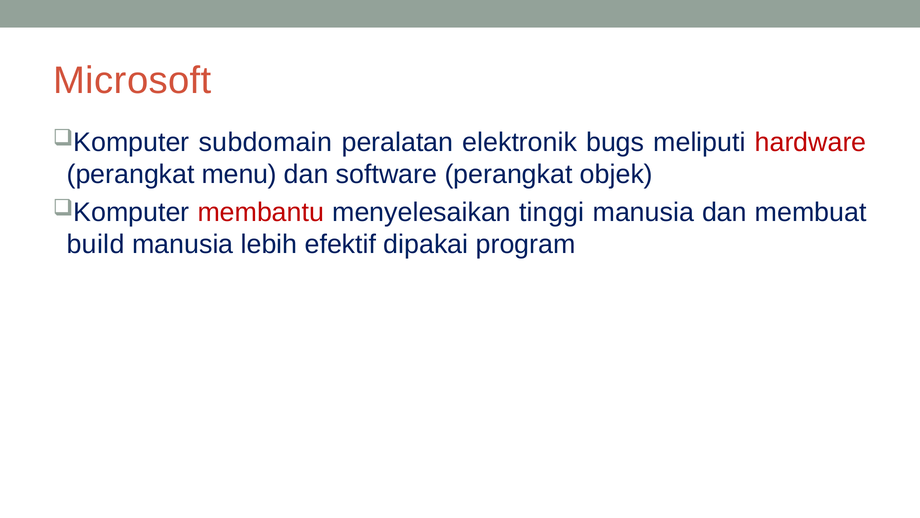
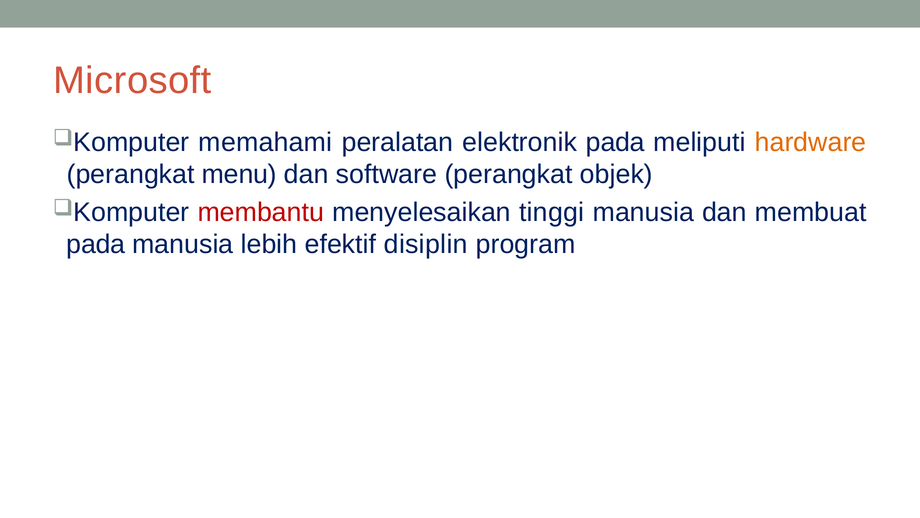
subdomain: subdomain -> memahami (265, 142)
elektronik bugs: bugs -> pada (615, 142)
hardware colour: red -> orange (811, 142)
build: build -> pada (96, 244)
dipakai: dipakai -> disiplin (426, 244)
